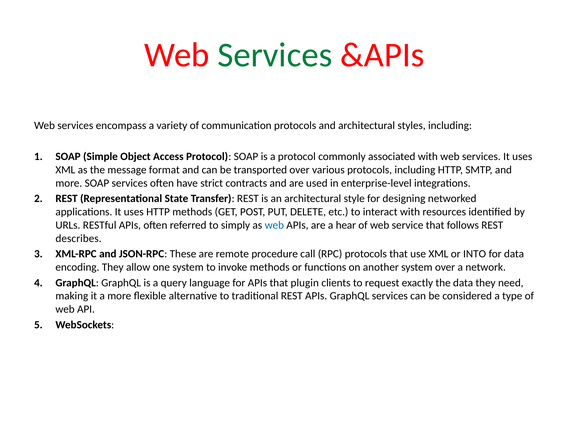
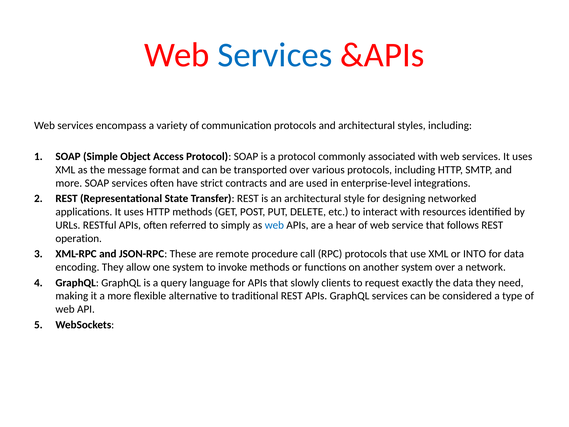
Services colour: green -> blue (275, 55)
describes: describes -> operation (79, 238)
plugin: plugin -> slowly (305, 283)
